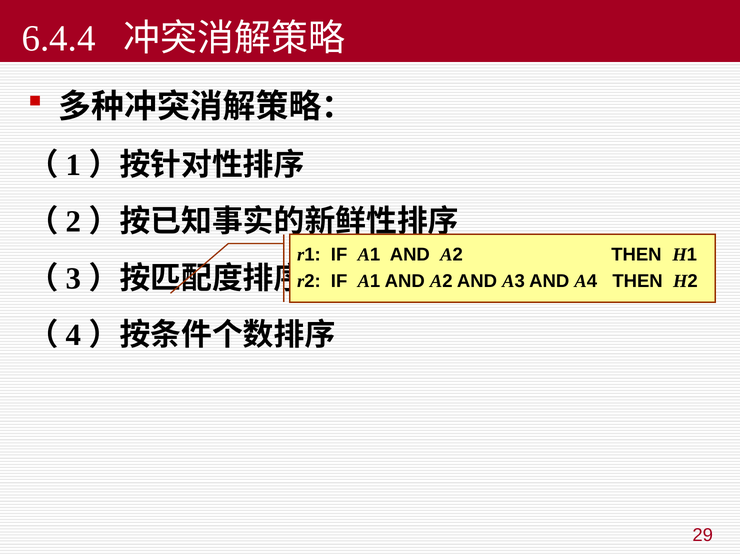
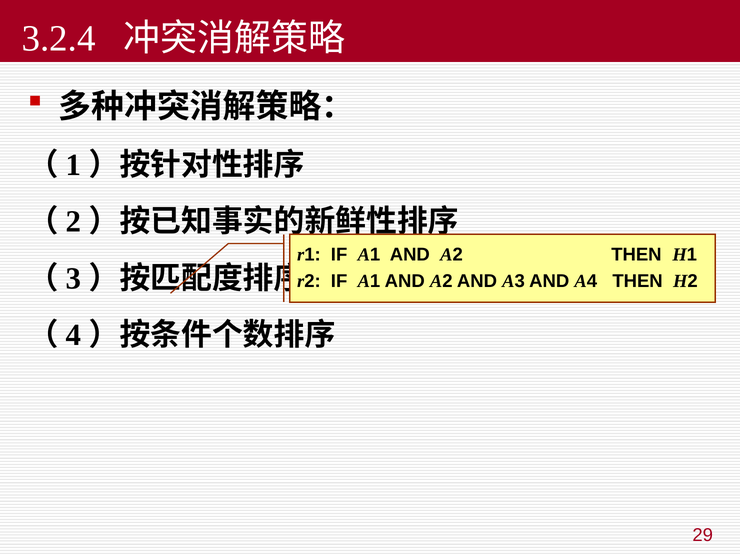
6.4.4: 6.4.4 -> 3.2.4 (59, 39)
